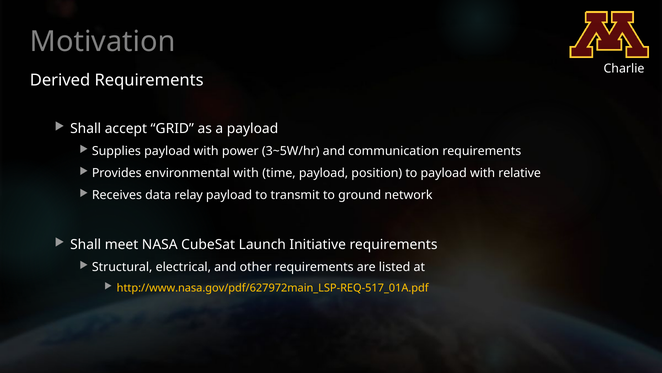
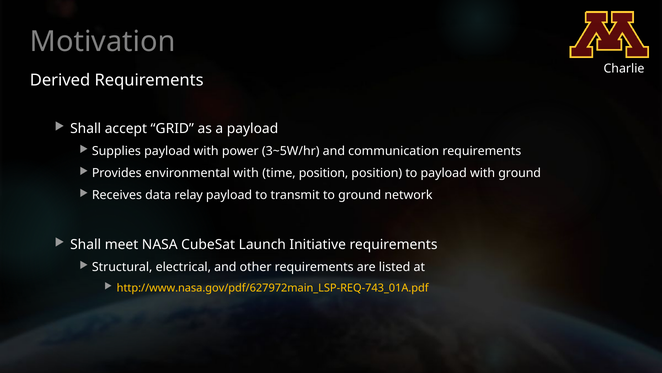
time payload: payload -> position (324, 173)
with relative: relative -> ground (520, 173)
http://www.nasa.gov/pdf/627972main_LSP-REQ-517_01A.pdf: http://www.nasa.gov/pdf/627972main_LSP-REQ-517_01A.pdf -> http://www.nasa.gov/pdf/627972main_LSP-REQ-743_01A.pdf (273, 288)
